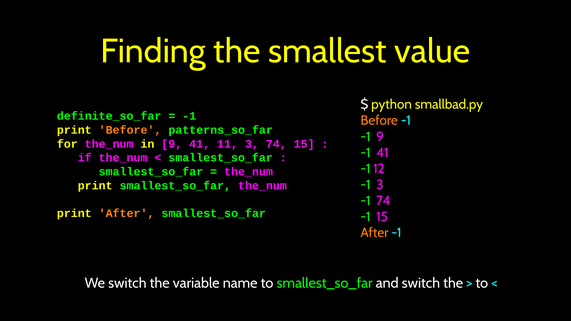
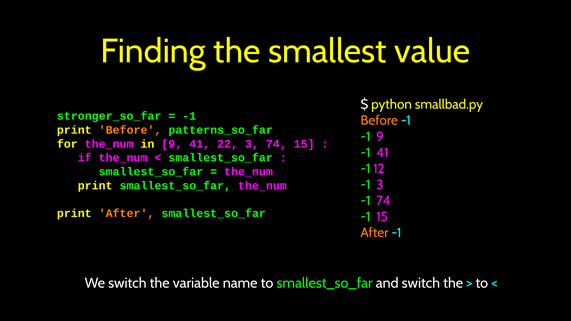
definite_so_far: definite_so_far -> stronger_so_far (109, 116)
11: 11 -> 22 (228, 144)
